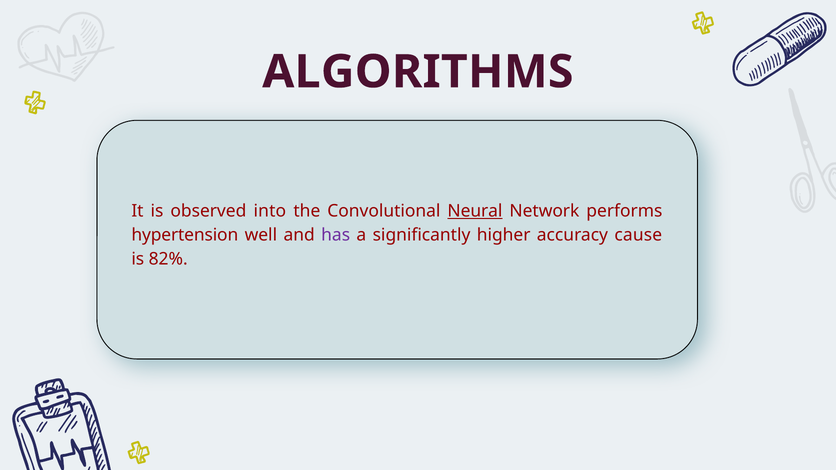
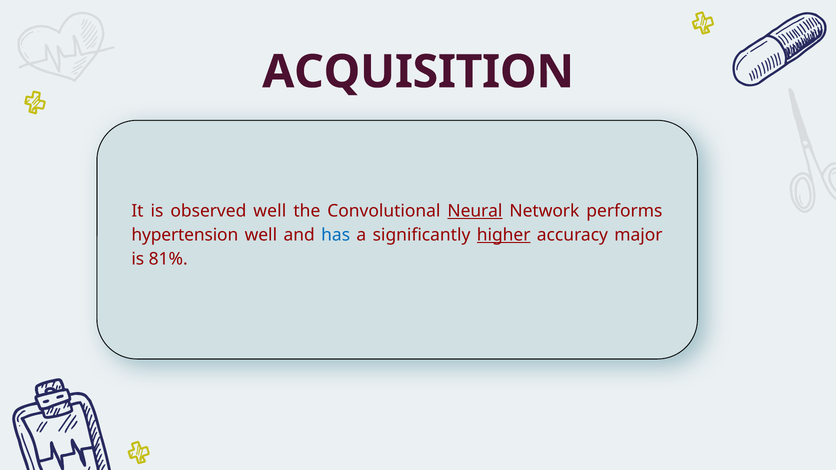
ALGORITHMS: ALGORITHMS -> ACQUISITION (418, 72)
observed into: into -> well (270, 211)
has colour: purple -> blue (336, 235)
higher underline: none -> present (504, 235)
cause: cause -> major (638, 235)
82%: 82% -> 81% (168, 259)
